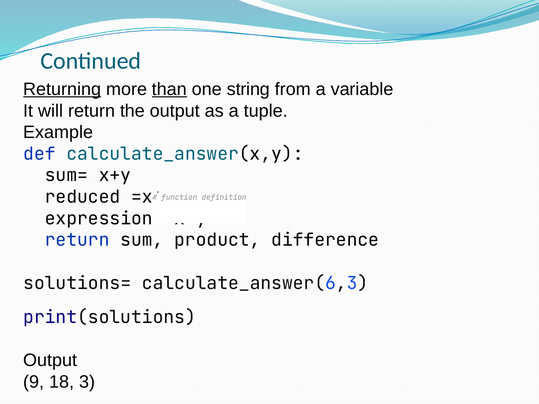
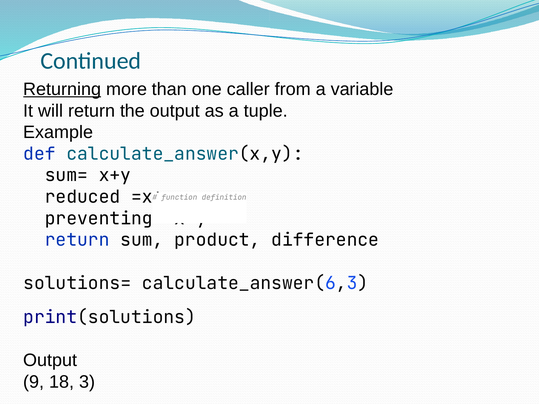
than underline: present -> none (169, 89)
string: string -> caller (248, 89)
expression: expression -> preventing (99, 219)
